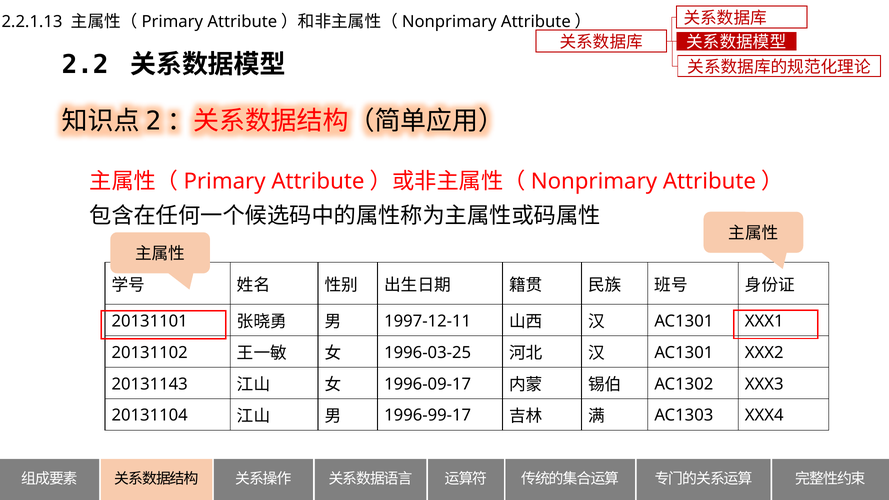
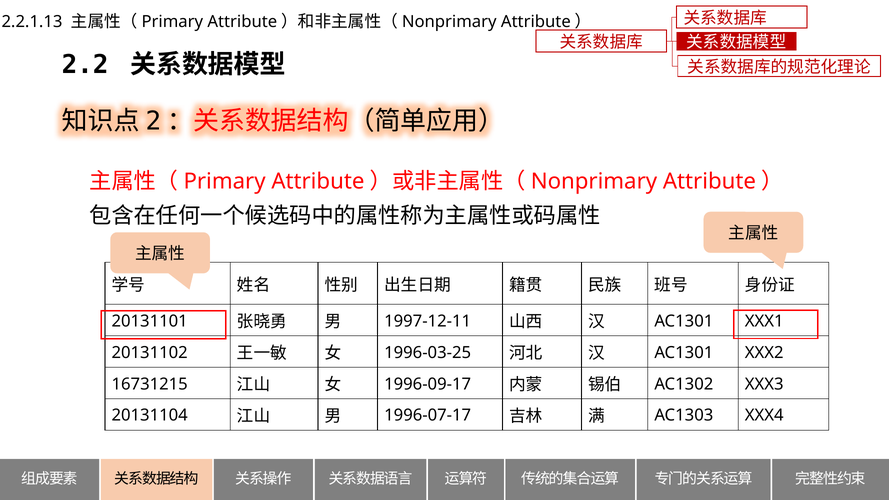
20131143: 20131143 -> 16731215 (150, 384)
1996-99-17: 1996-99-17 -> 1996-07-17 (428, 416)
